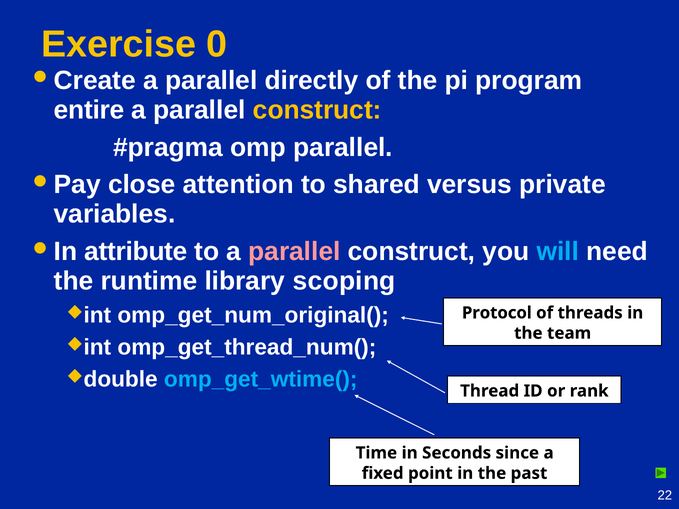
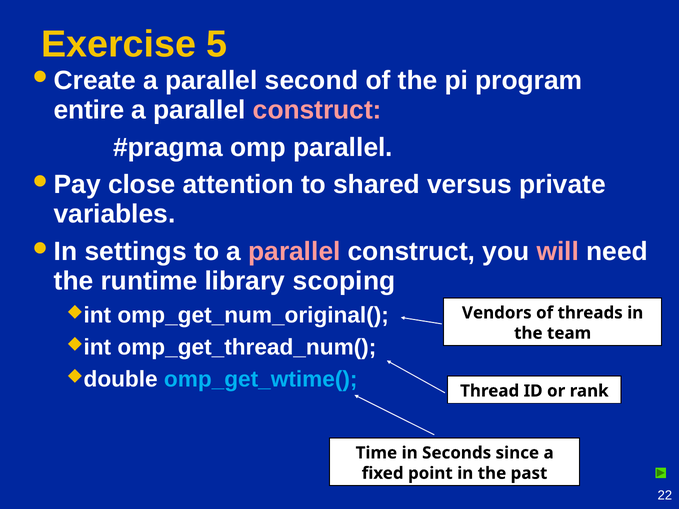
0: 0 -> 5 (217, 45)
directly: directly -> second (311, 81)
construct colour: yellow -> pink (317, 110)
attribute: attribute -> settings (136, 252)
will colour: light blue -> pink (558, 252)
Protocol: Protocol -> Vendors (497, 313)
